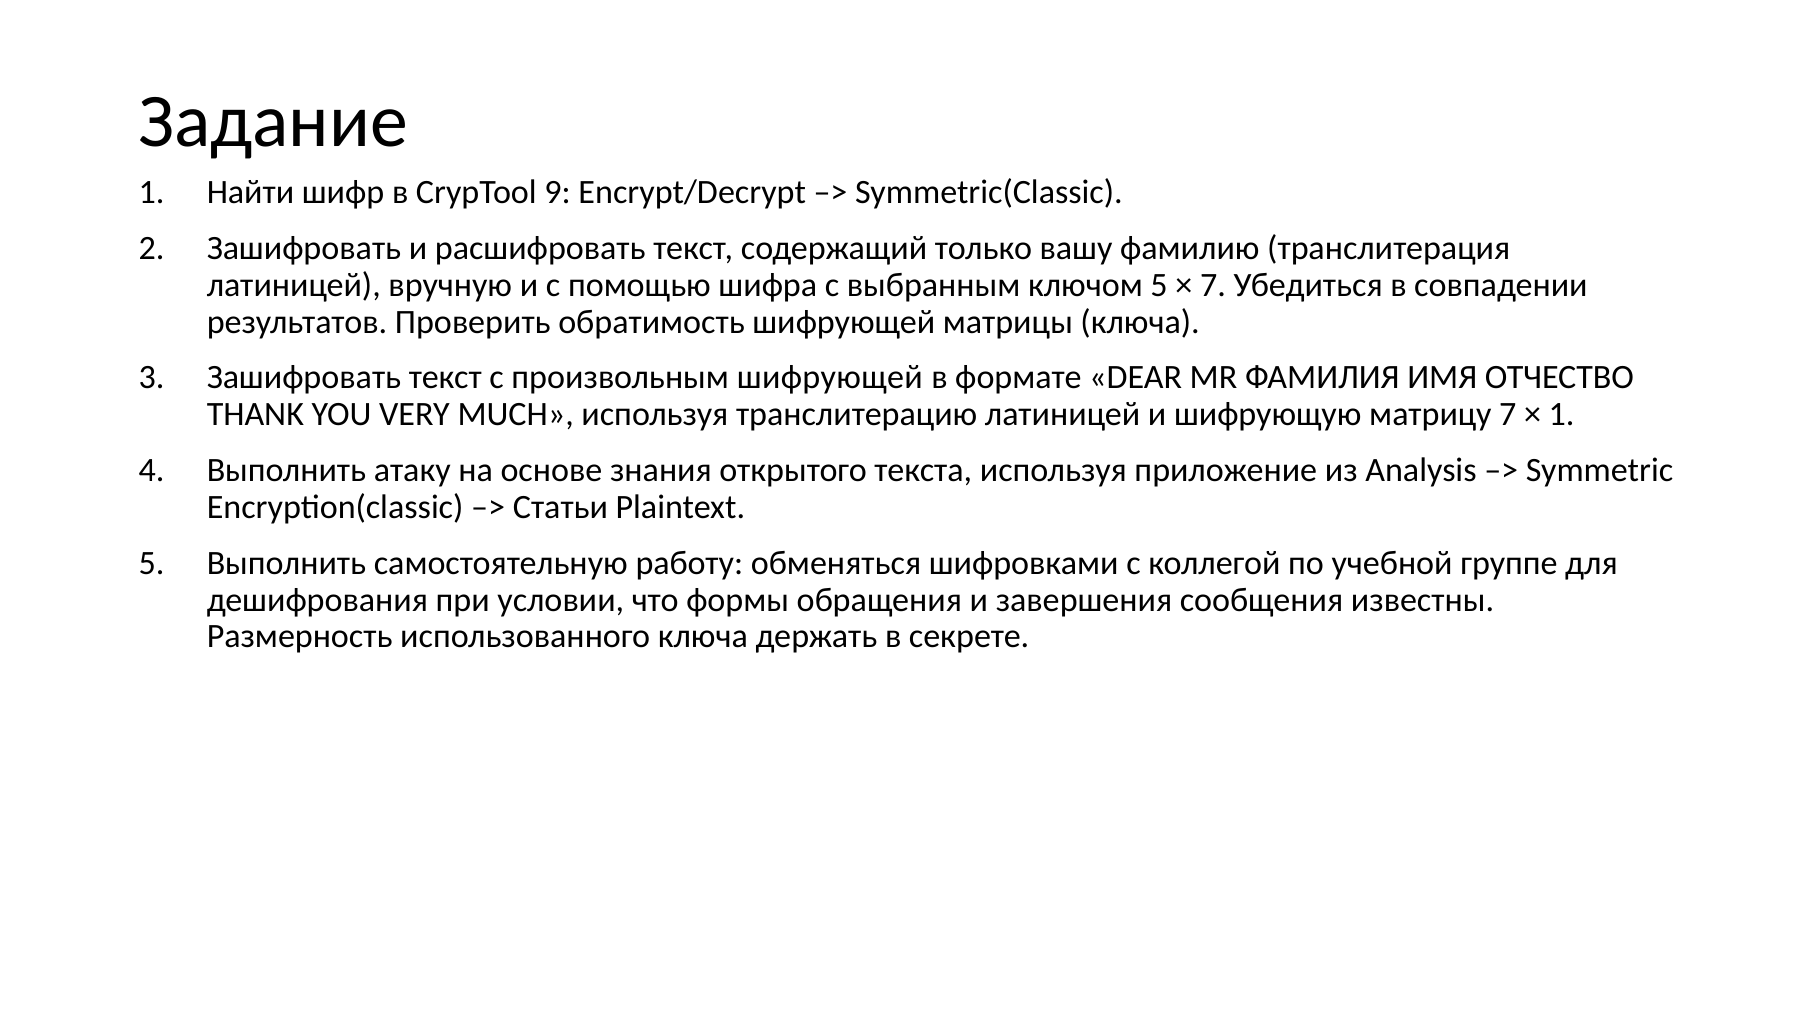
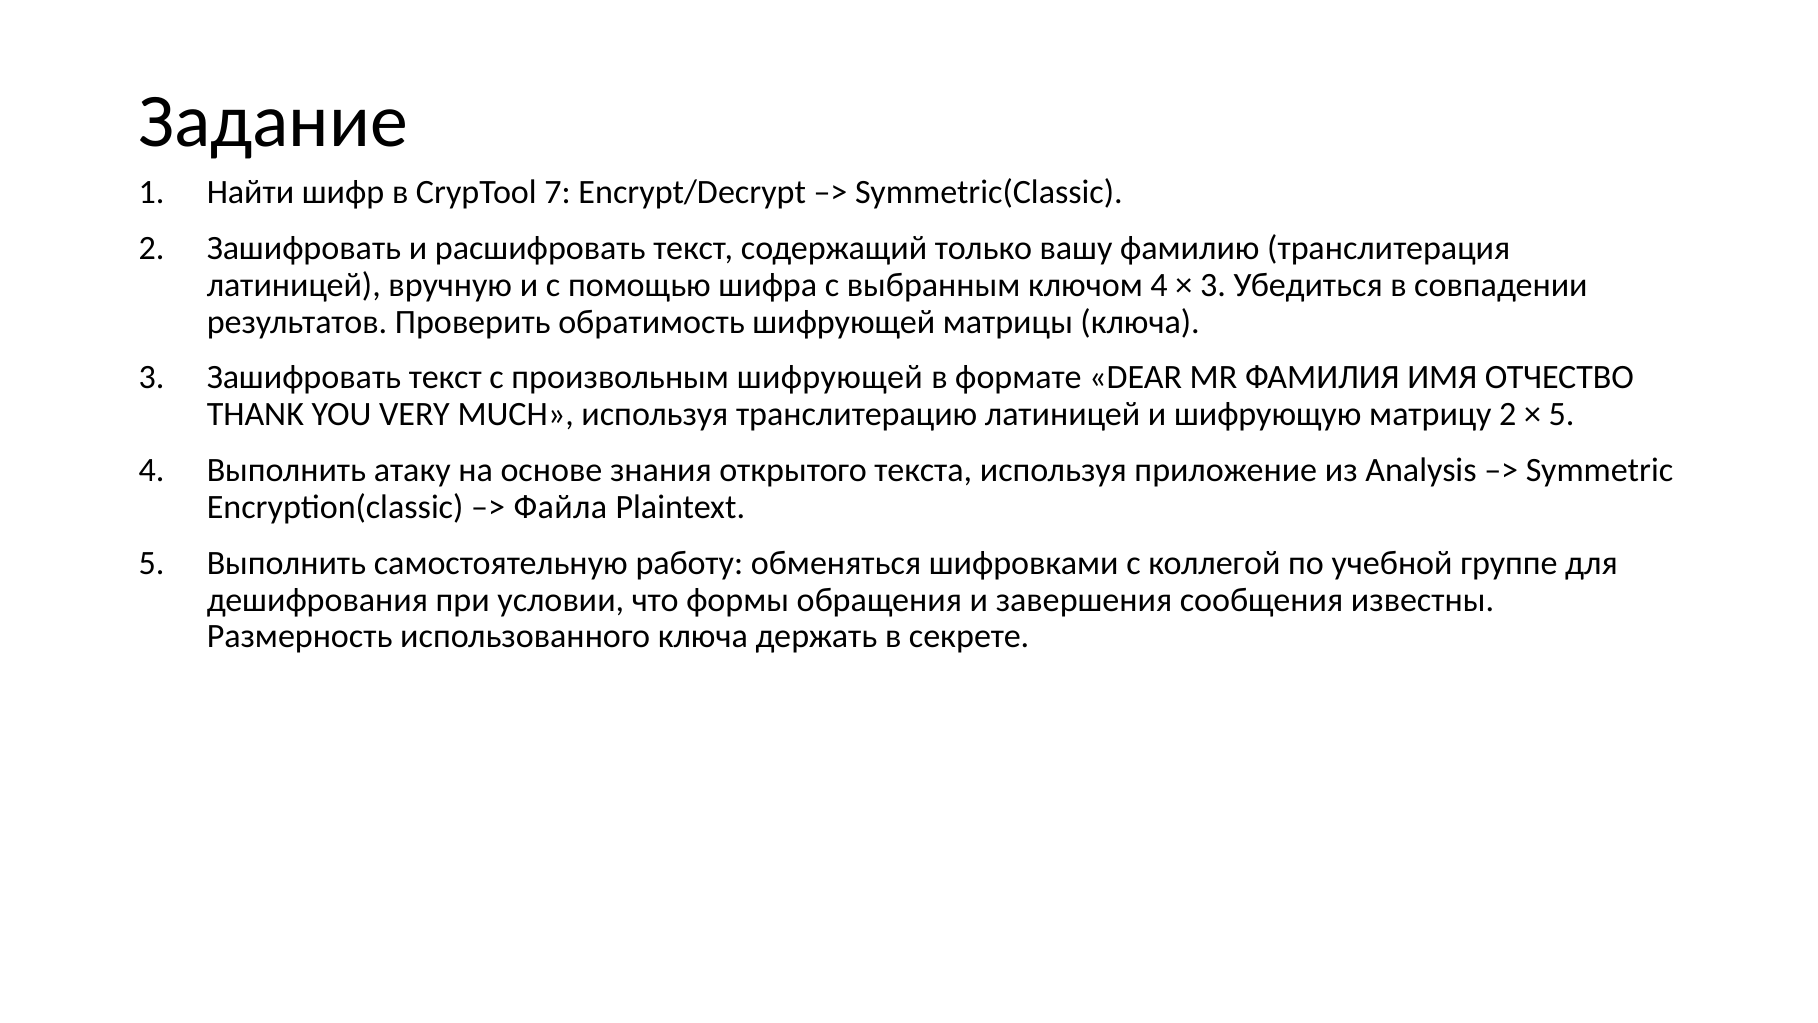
9: 9 -> 7 (557, 192)
ключом 5: 5 -> 4 (1159, 285)
7: 7 -> 3 (1213, 285)
матрицу 7: 7 -> 2 (1508, 414)
1: 1 -> 5 (1562, 414)
Статьи: Статьи -> Файла (560, 507)
